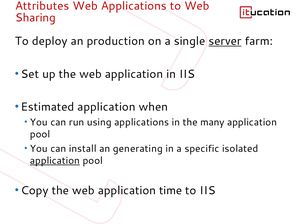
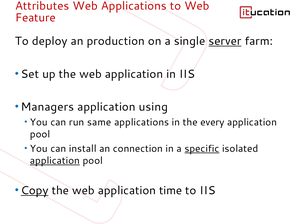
Sharing: Sharing -> Feature (35, 18)
Estimated: Estimated -> Managers (47, 107)
when: when -> using (153, 107)
using: using -> same (99, 122)
many: many -> every (212, 122)
generating: generating -> connection (138, 149)
specific underline: none -> present (202, 149)
Copy underline: none -> present (35, 191)
